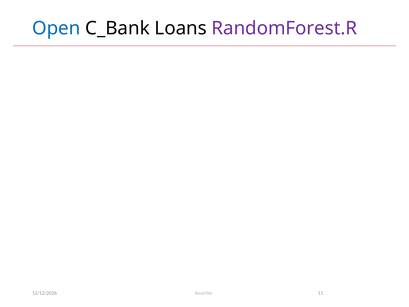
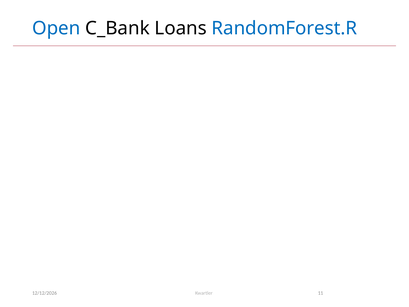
RandomForest.R colour: purple -> blue (284, 28)
